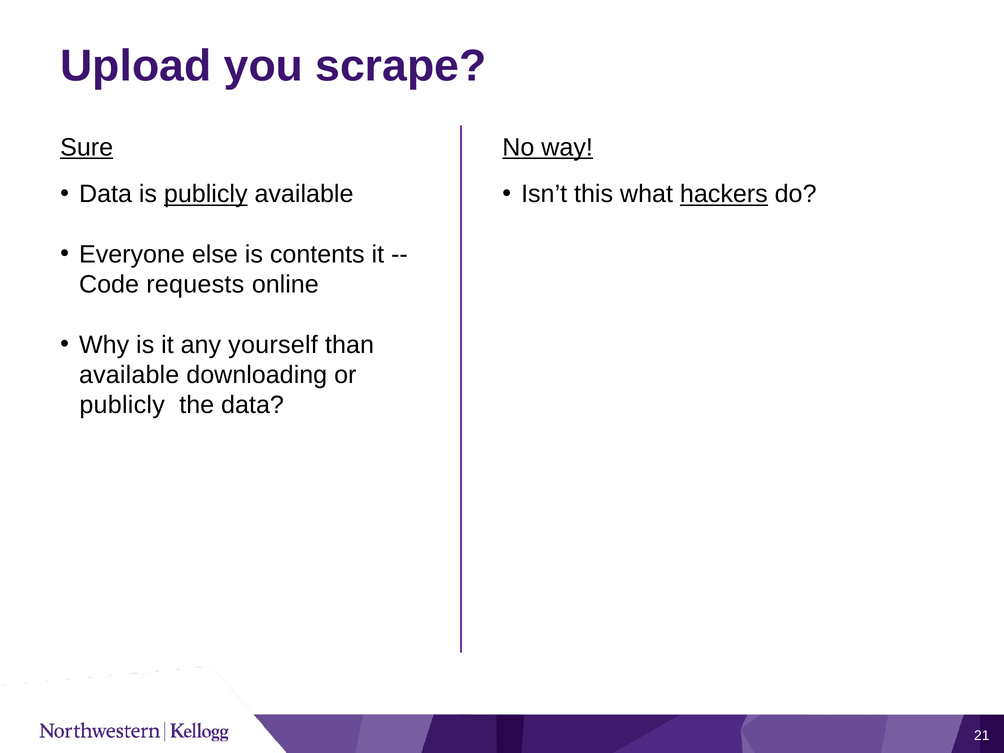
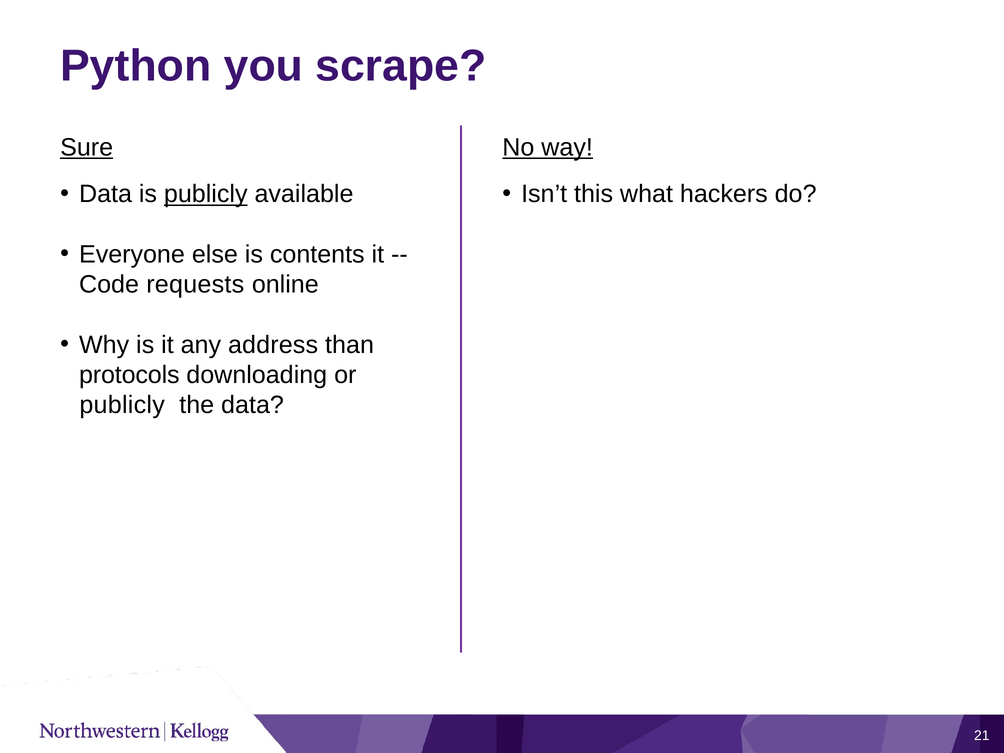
Upload: Upload -> Python (136, 66)
hackers underline: present -> none (724, 194)
yourself: yourself -> address (273, 345)
available: available -> protocols (129, 375)
